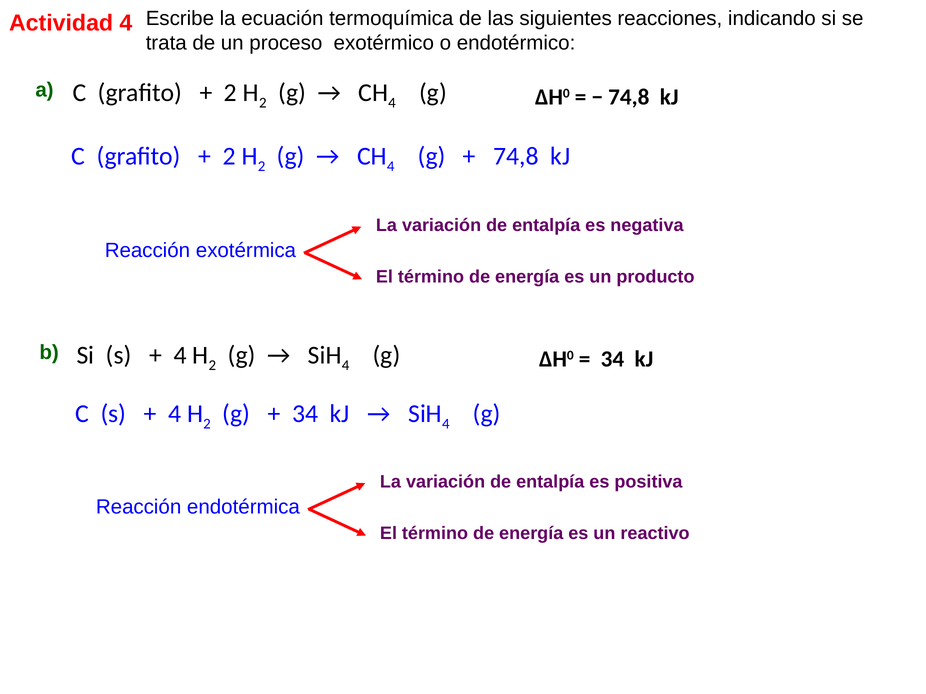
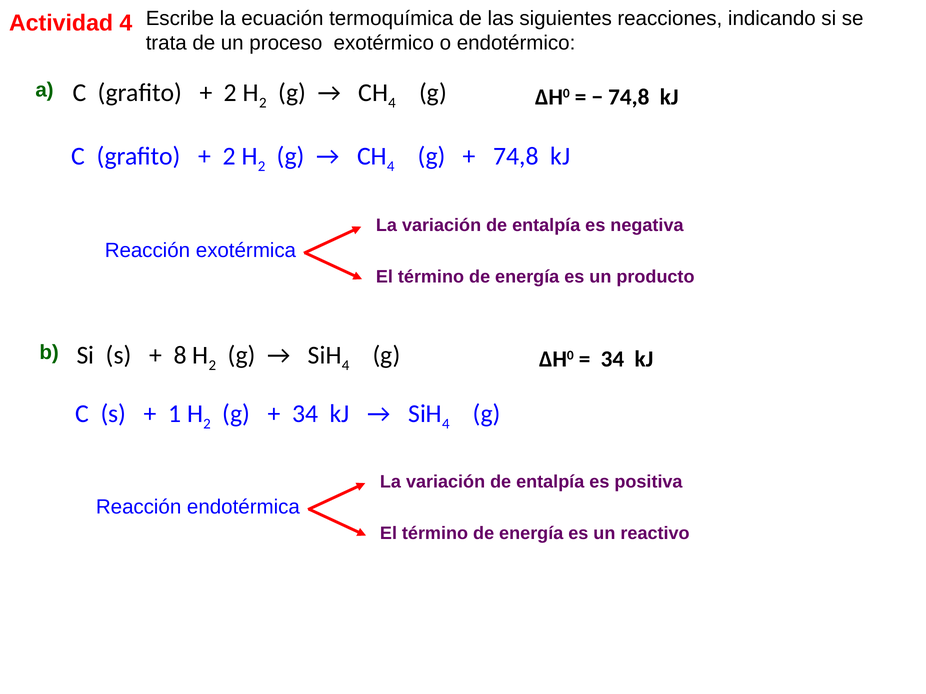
4: 4 -> 8 (180, 355)
4: 4 -> 1 (175, 414)
